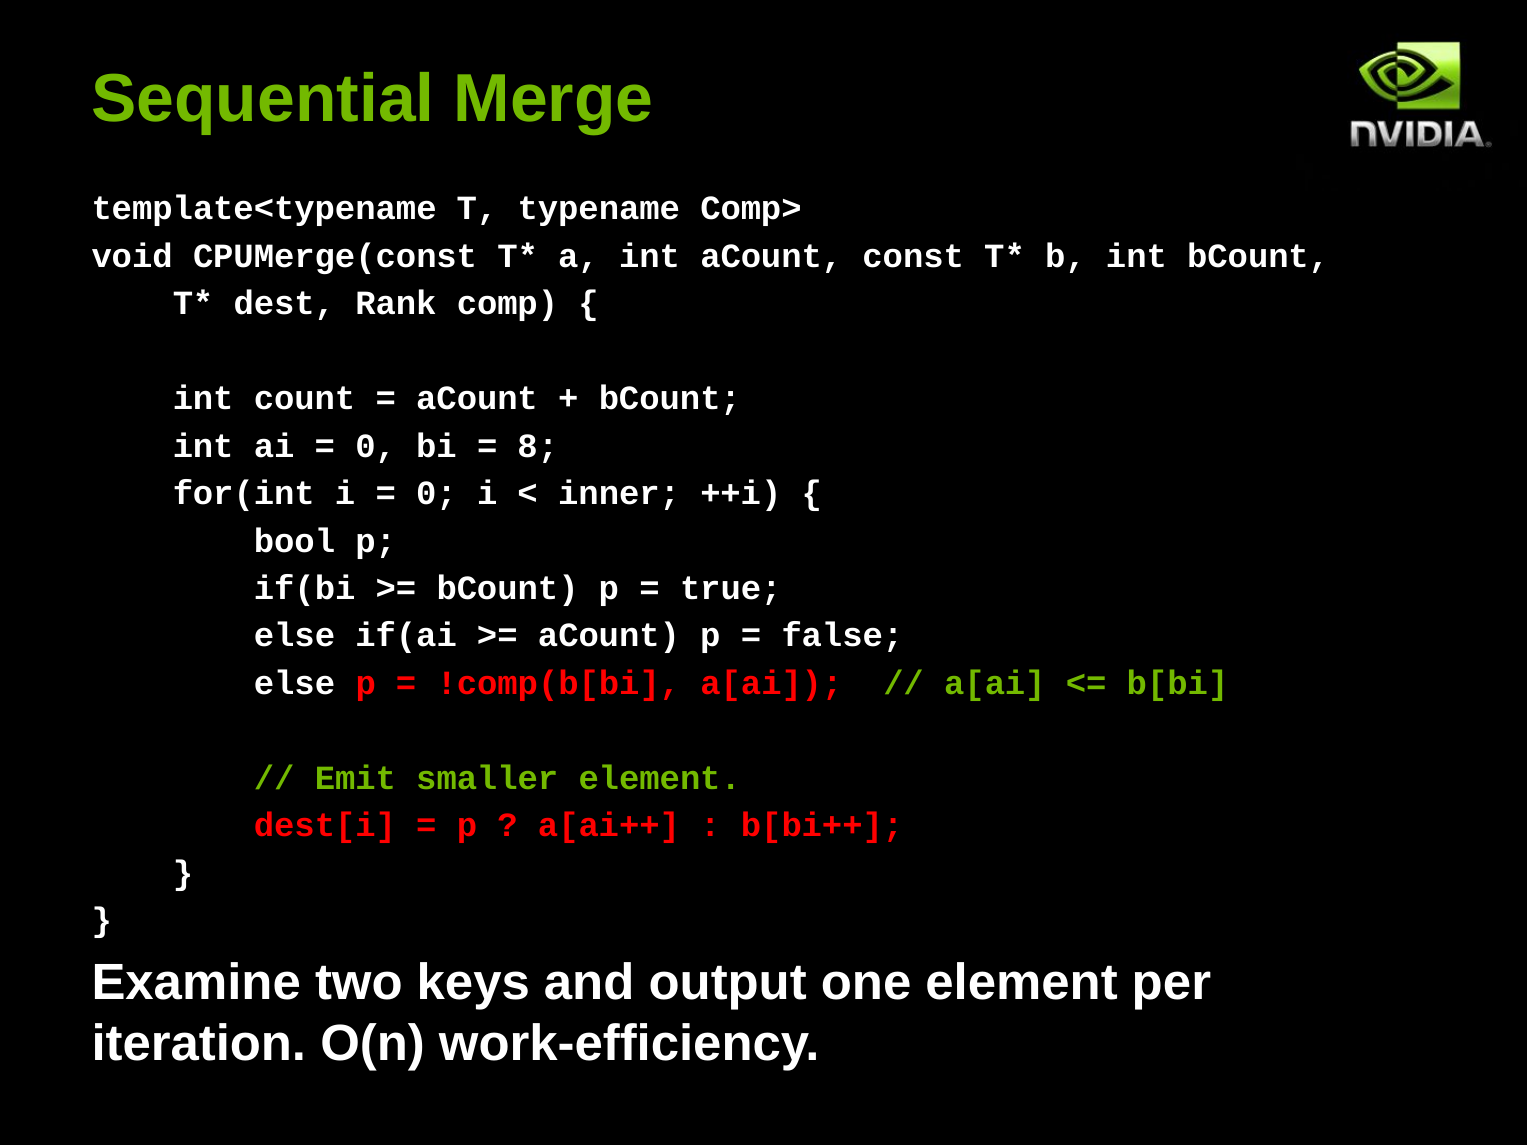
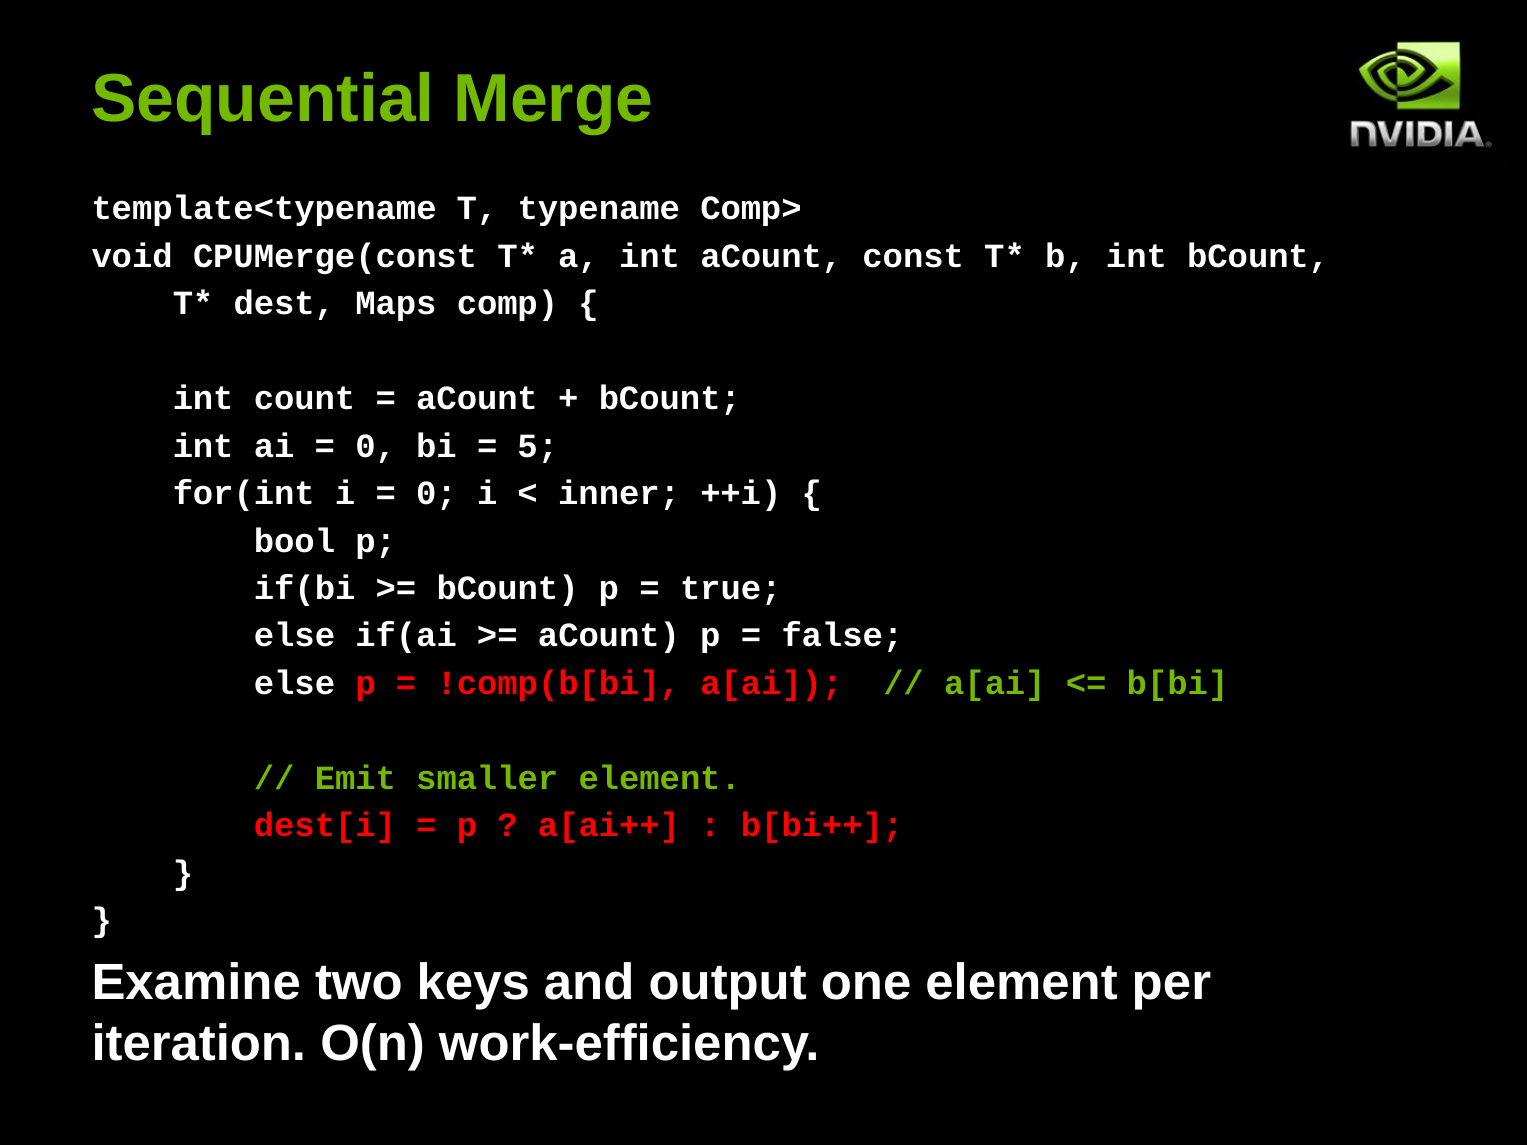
Rank: Rank -> Maps (396, 303)
8: 8 -> 5 (538, 446)
